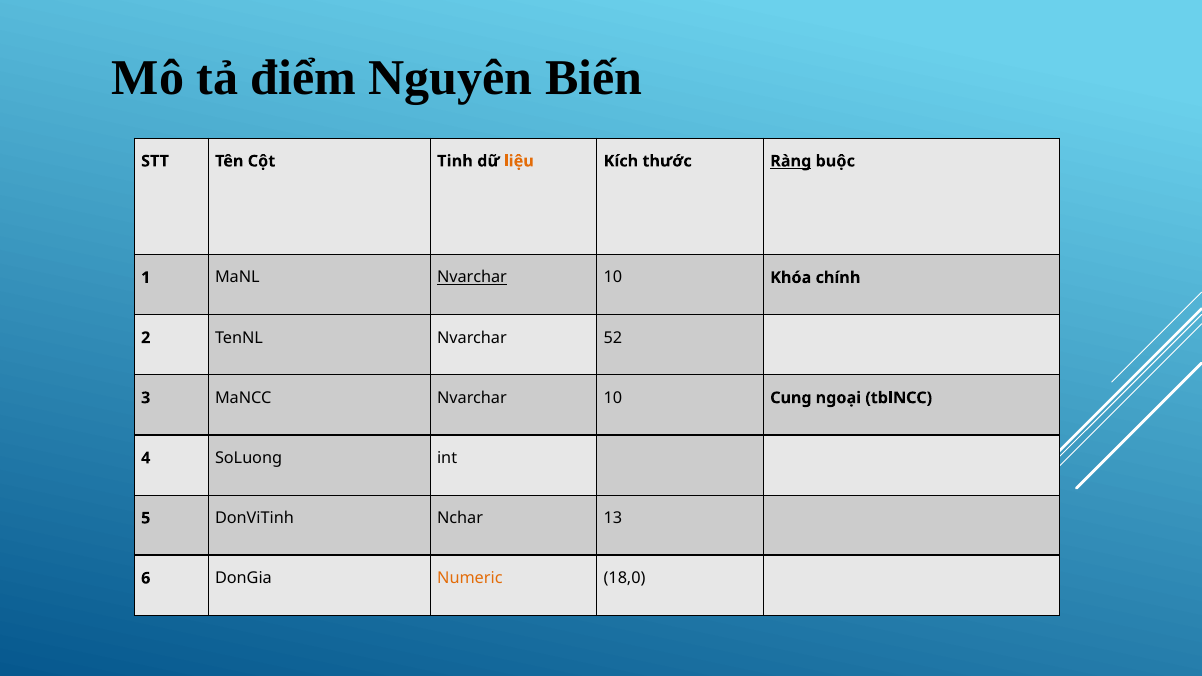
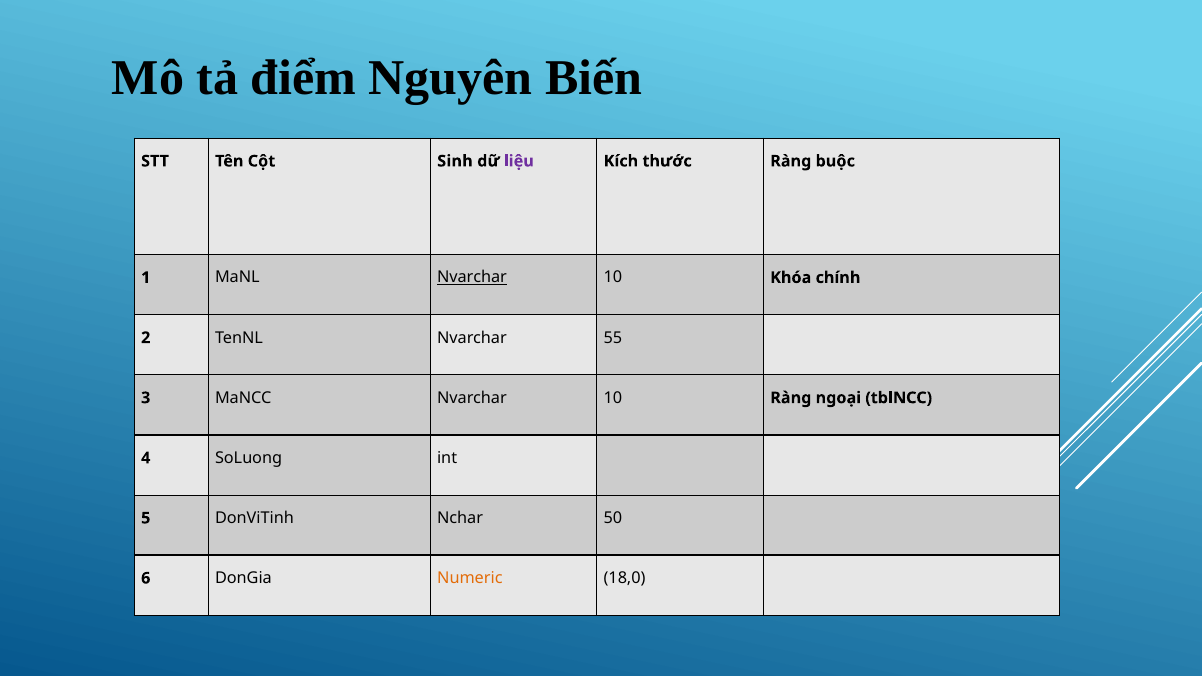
Tinh: Tinh -> Sinh (455, 161)
liệu colour: orange -> purple (519, 161)
Ràng underline: present -> none (791, 161)
52: 52 -> 55 (613, 338)
10 Cung: Cung -> Ràng (791, 398)
13: 13 -> 50 (613, 518)
